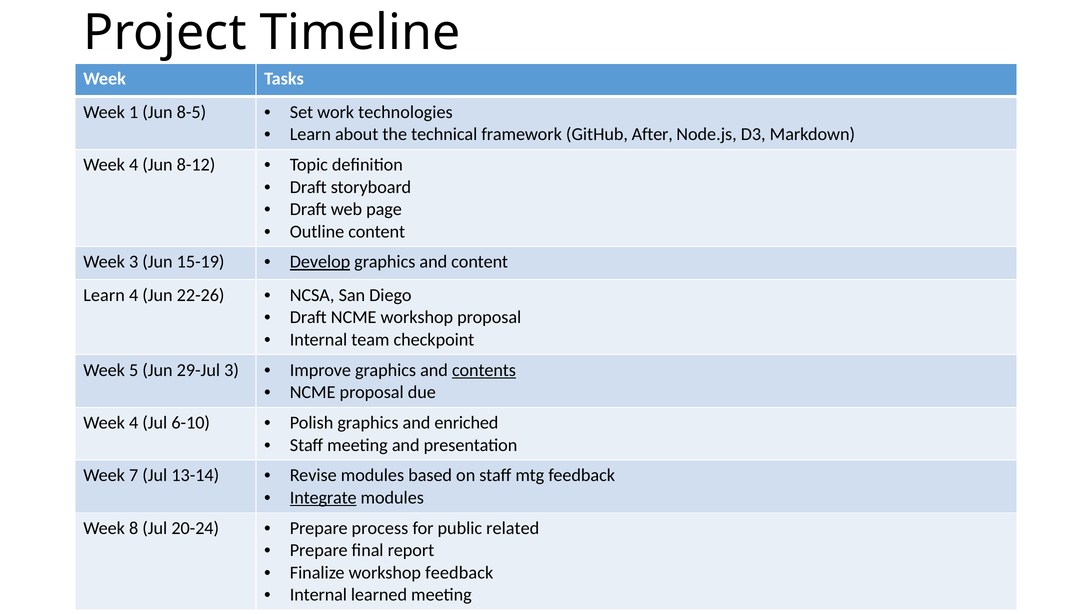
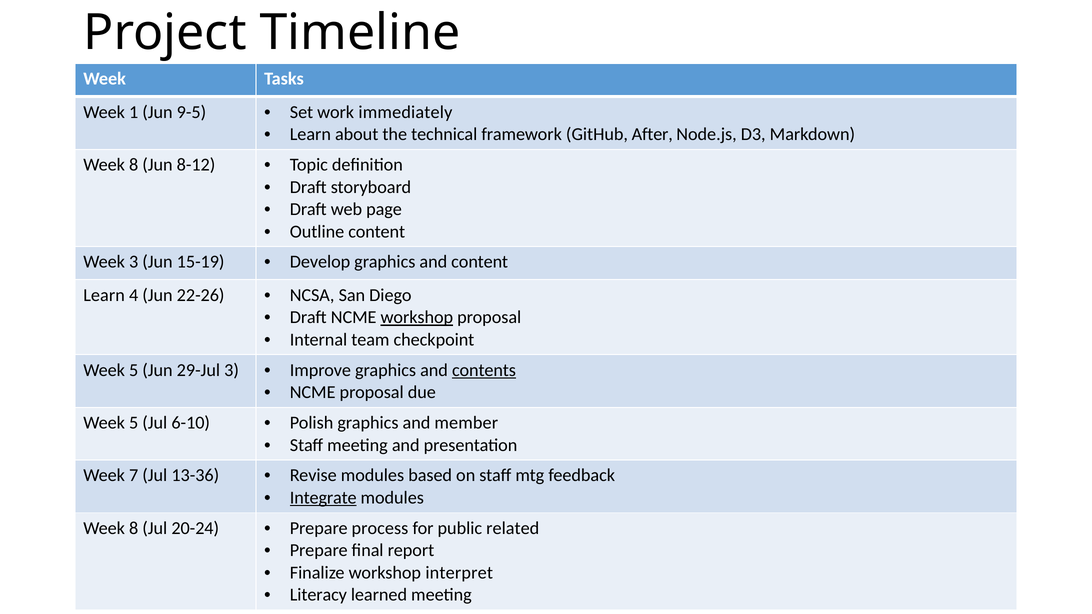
8-5: 8-5 -> 9-5 (191, 112)
technologies: technologies -> immediately (405, 112)
4: 4 -> 8 (134, 165)
Develop underline: present -> none (320, 262)
workshop underline: none -> present (417, 318)
4: 4 -> 5 (134, 423)
enriched: enriched -> member (466, 423)
13-14: 13-14 -> 13-36 (195, 476)
workshop feedback: feedback -> interpret (459, 573)
Internal: Internal -> Literacy (318, 595)
